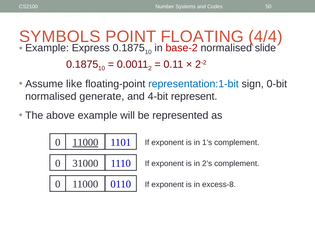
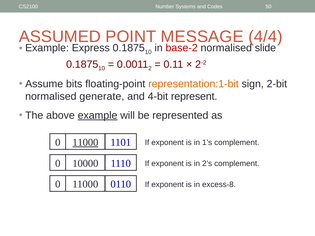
SYMBOLS: SYMBOLS -> ASSUMED (60, 37)
FLOATING: FLOATING -> MESSAGE (202, 37)
like: like -> bits (74, 84)
representation:1-bit colour: blue -> orange (193, 84)
0-bit: 0-bit -> 2-bit (277, 84)
example underline: none -> present (98, 116)
31000: 31000 -> 10000 (85, 163)
